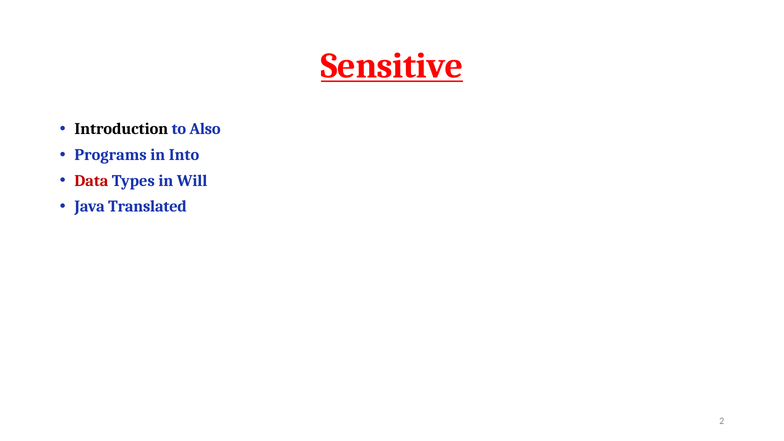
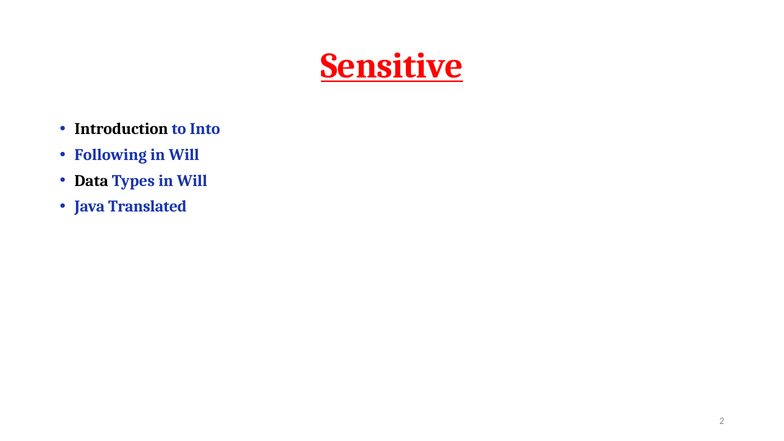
Also: Also -> Into (205, 129)
Programs: Programs -> Following (111, 155)
Into: Into -> Will (184, 155)
Data colour: red -> black (91, 181)
